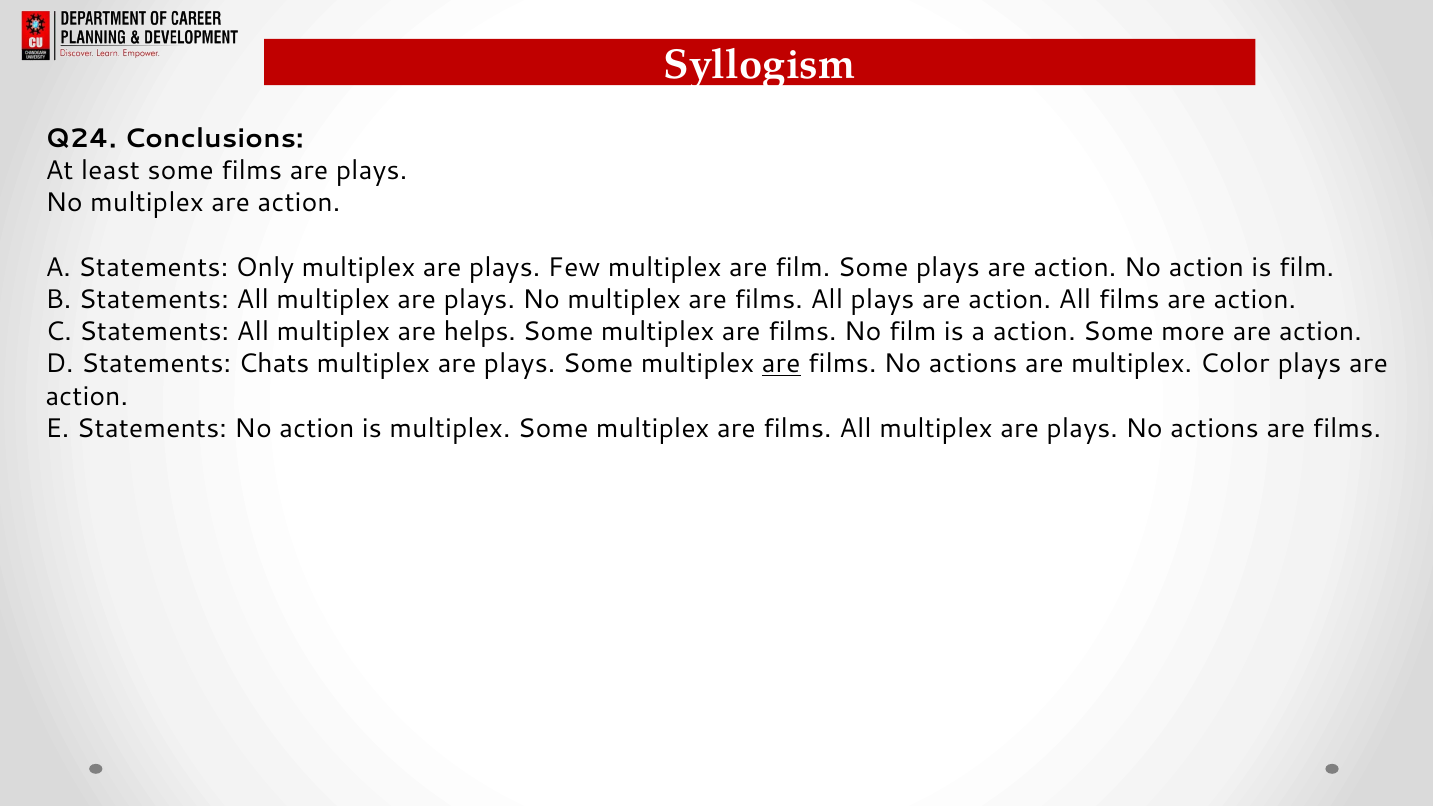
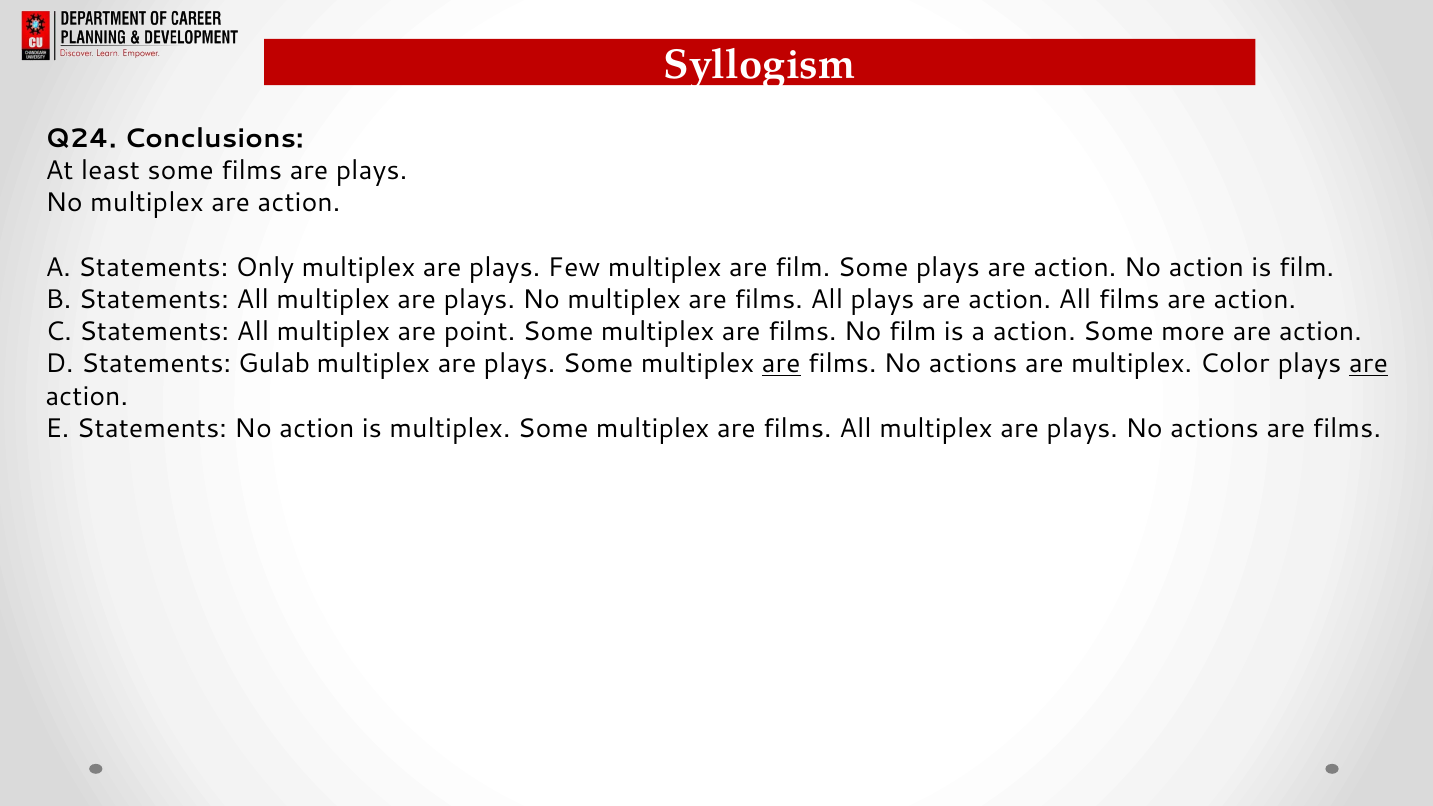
helps: helps -> point (480, 332)
Chats: Chats -> Gulab (274, 364)
are underline: none -> present (1368, 364)
